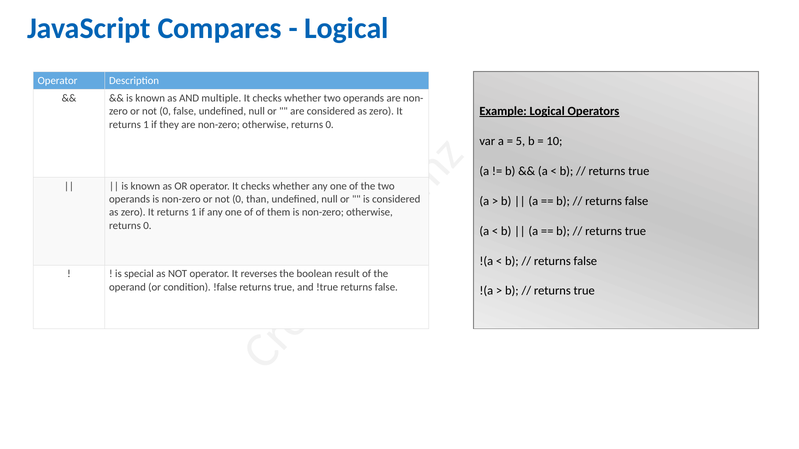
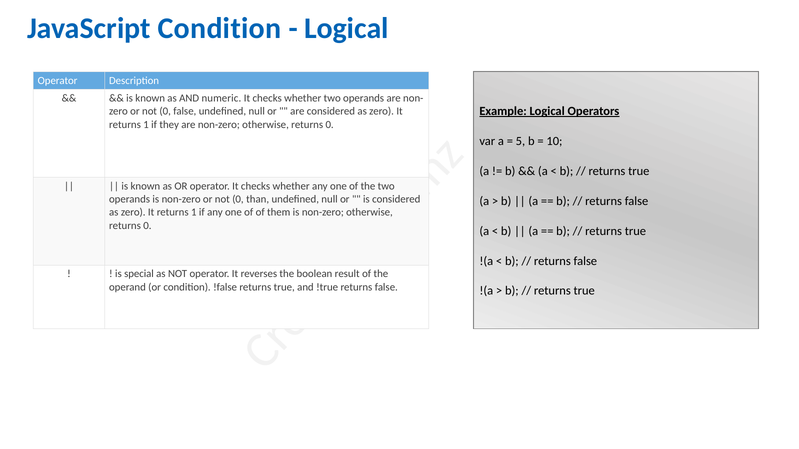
JavaScript Compares: Compares -> Condition (219, 28)
multiple: multiple -> numeric (221, 98)
